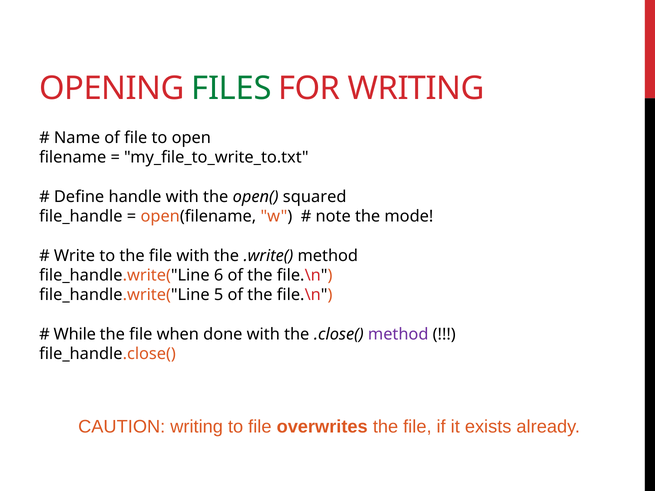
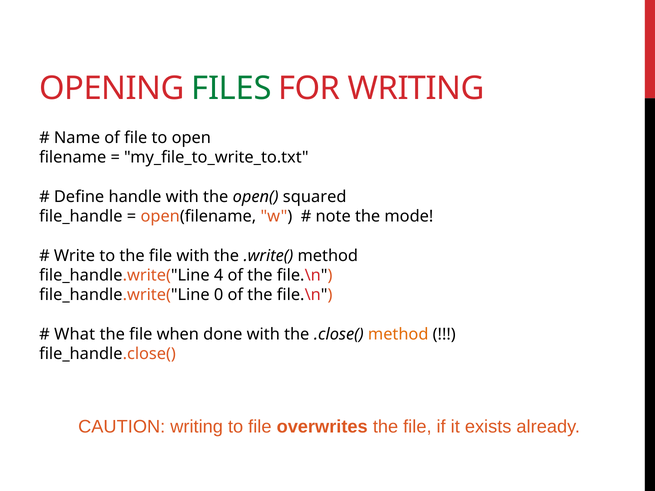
6: 6 -> 4 (219, 275)
5: 5 -> 0 (219, 295)
While: While -> What (75, 334)
method colour: purple -> orange (398, 334)
